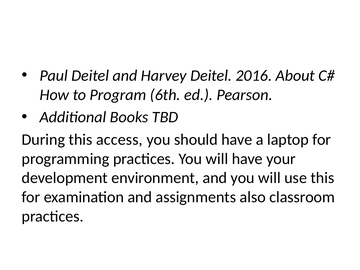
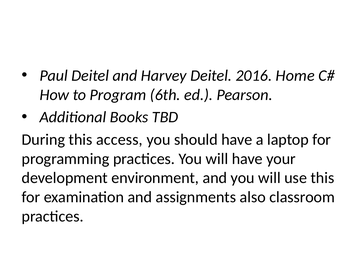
About: About -> Home (295, 76)
